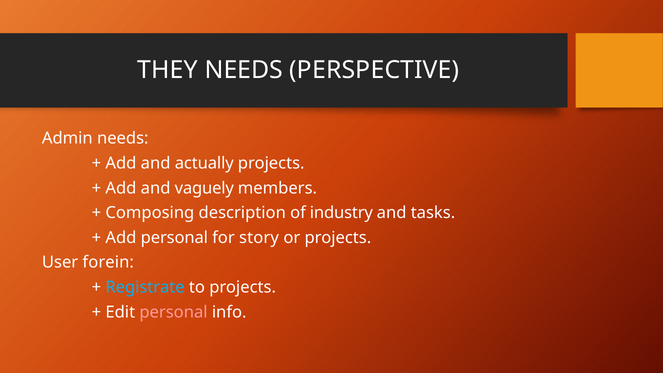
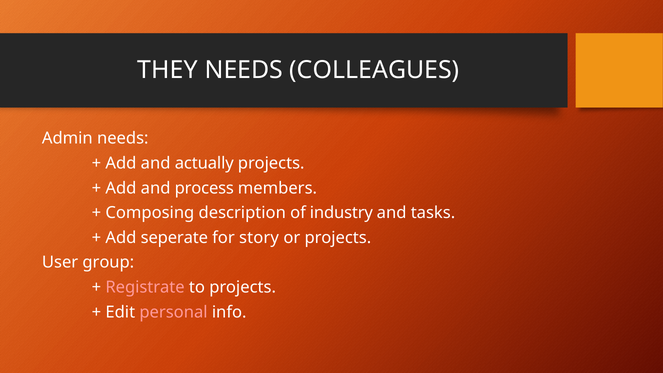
PERSPECTIVE: PERSPECTIVE -> COLLEAGUES (374, 70)
vaguely: vaguely -> process (204, 188)
Add personal: personal -> seperate (174, 238)
forein: forein -> group (108, 262)
Registrate colour: light blue -> pink (145, 287)
